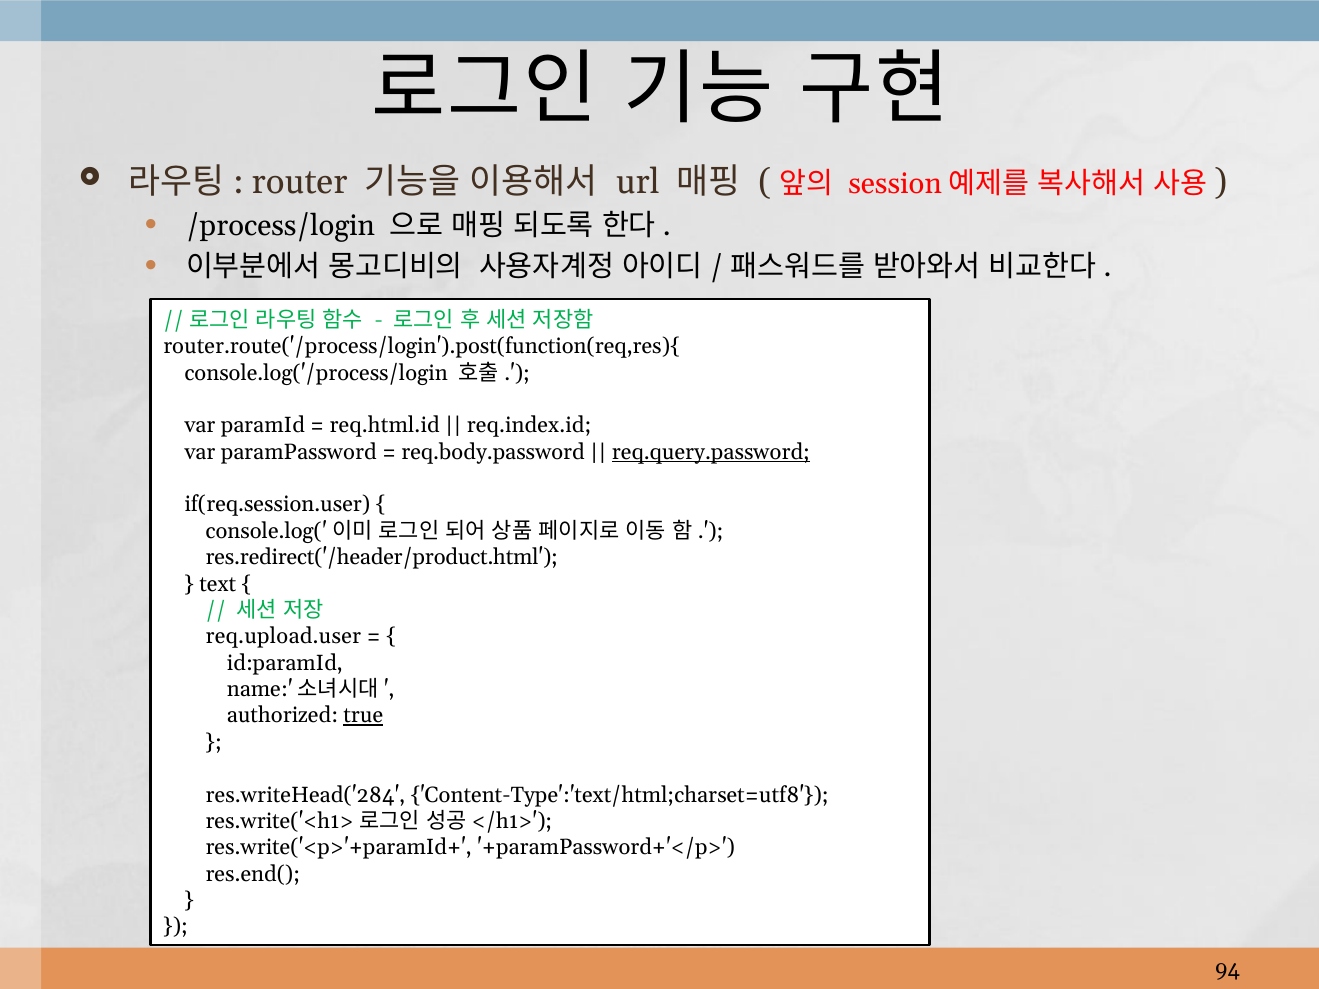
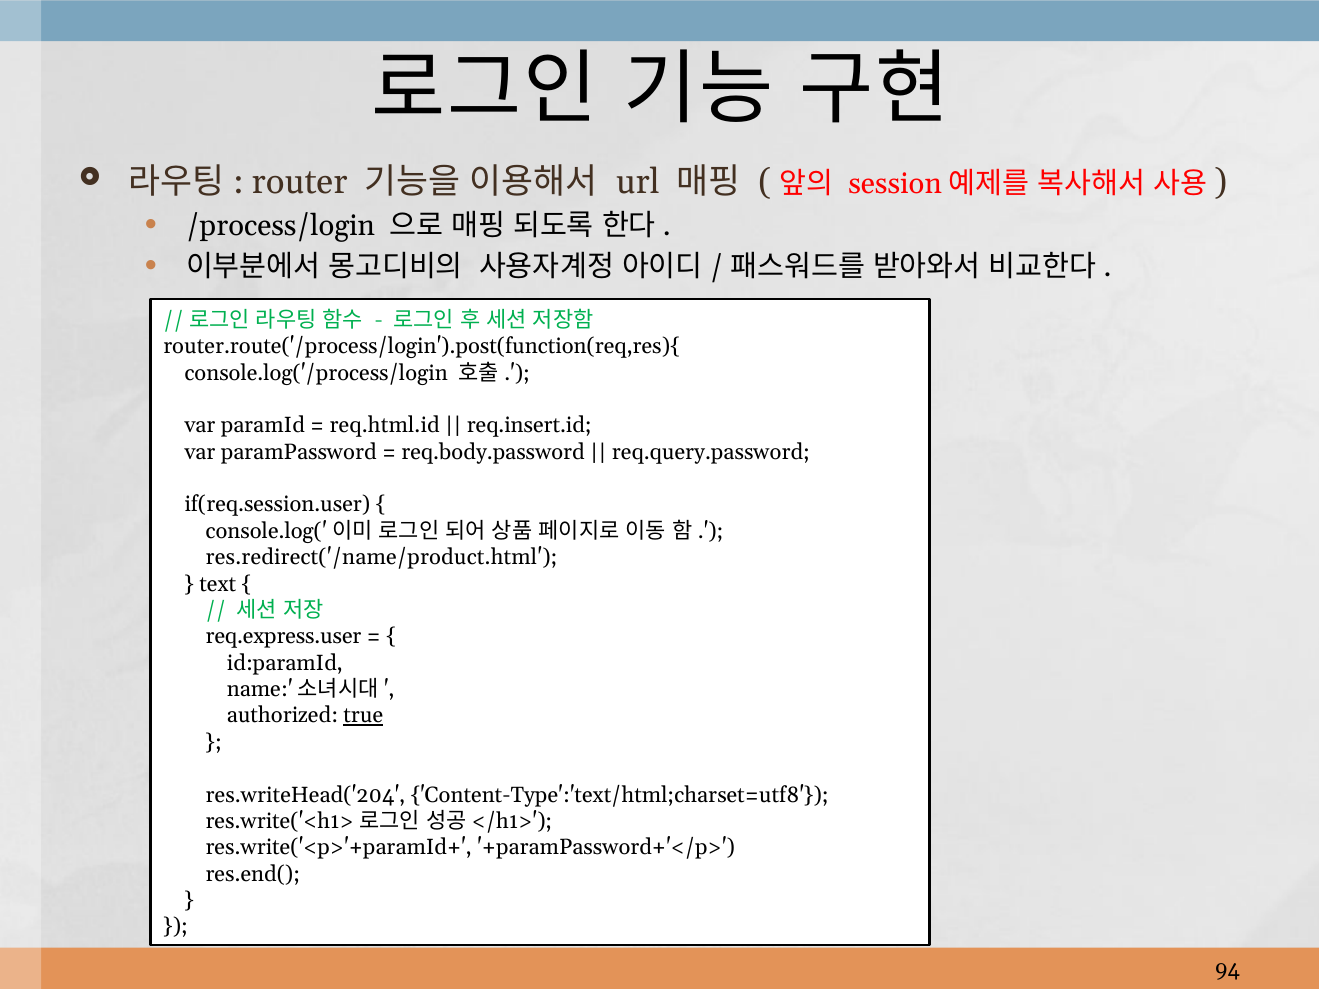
req.index.id: req.index.id -> req.insert.id (529, 426)
req.query.password underline: present -> none (711, 452)
res.redirect('/header/product.html: res.redirect('/header/product.html -> res.redirect('/name/product.html (382, 558)
req.upload.user: req.upload.user -> req.express.user (284, 637)
res.writeHead('284: res.writeHead('284 -> res.writeHead('204 (305, 795)
